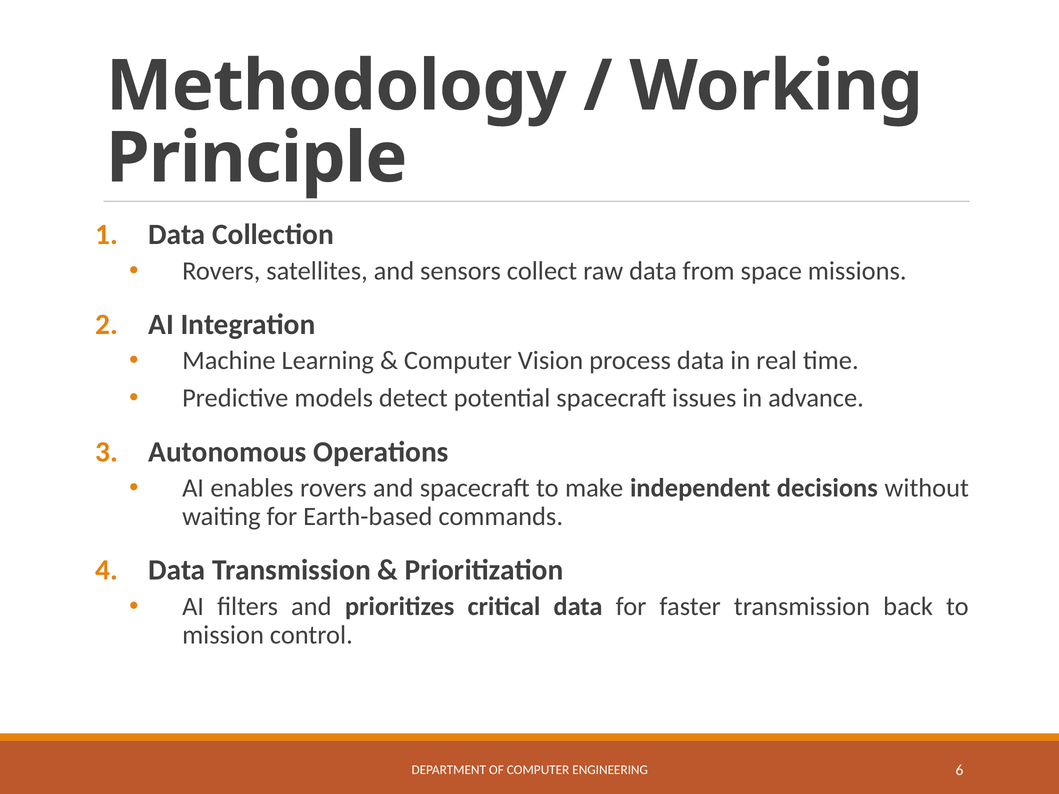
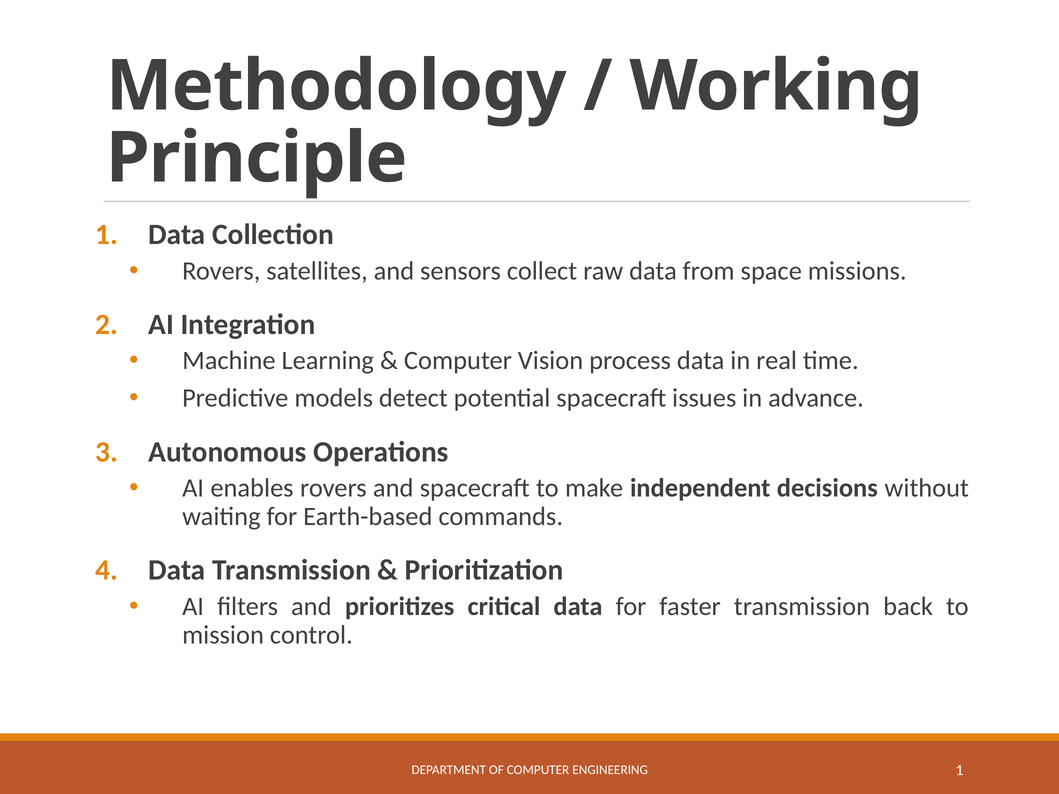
ENGINEERING 6: 6 -> 1 (959, 770)
